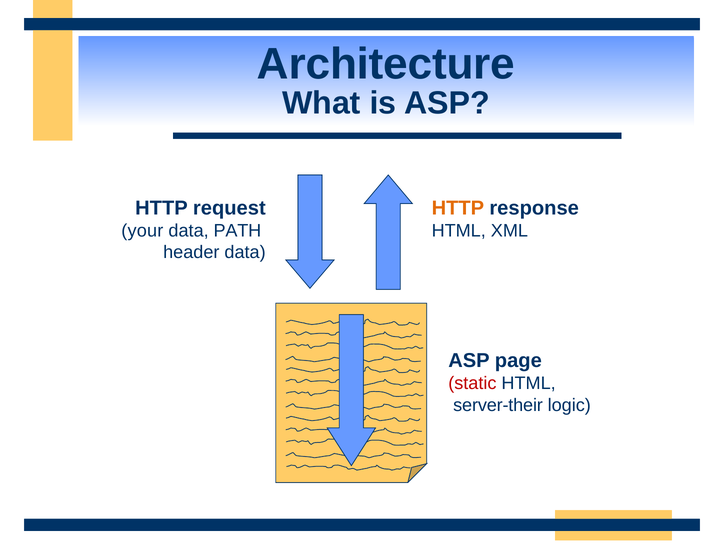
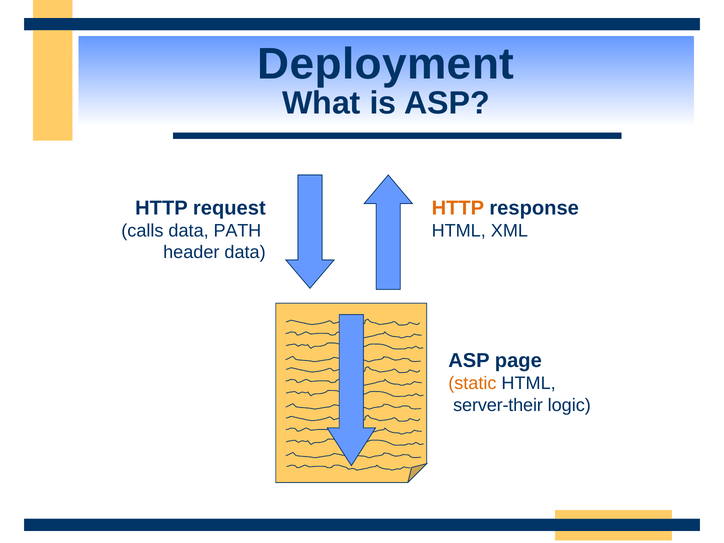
Architecture: Architecture -> Deployment (386, 64)
your: your -> calls (142, 231)
static colour: red -> orange (472, 384)
